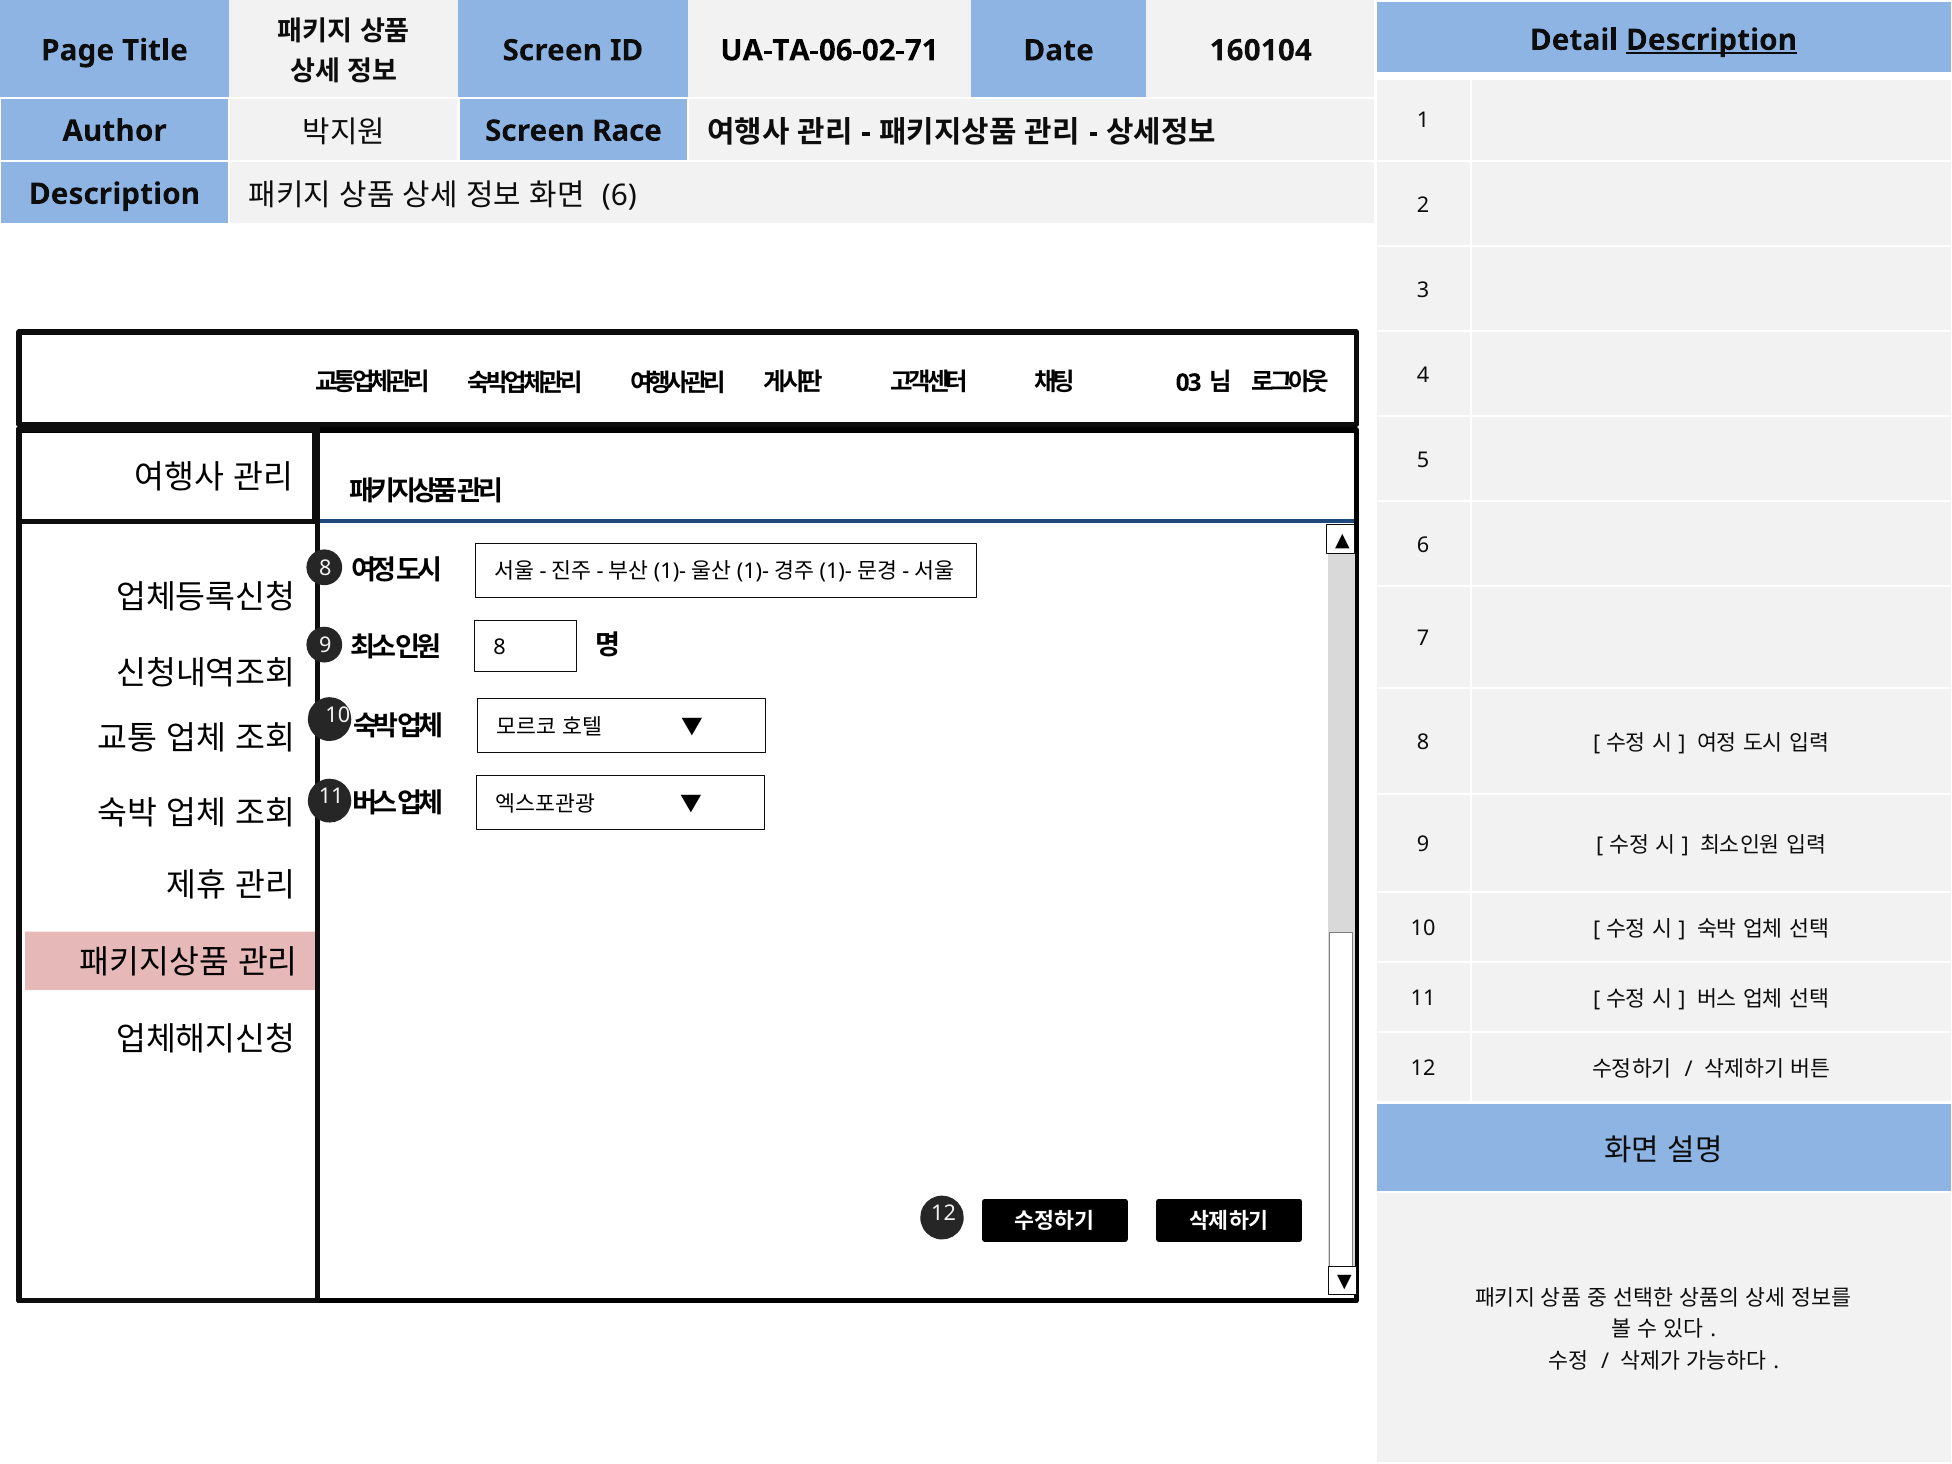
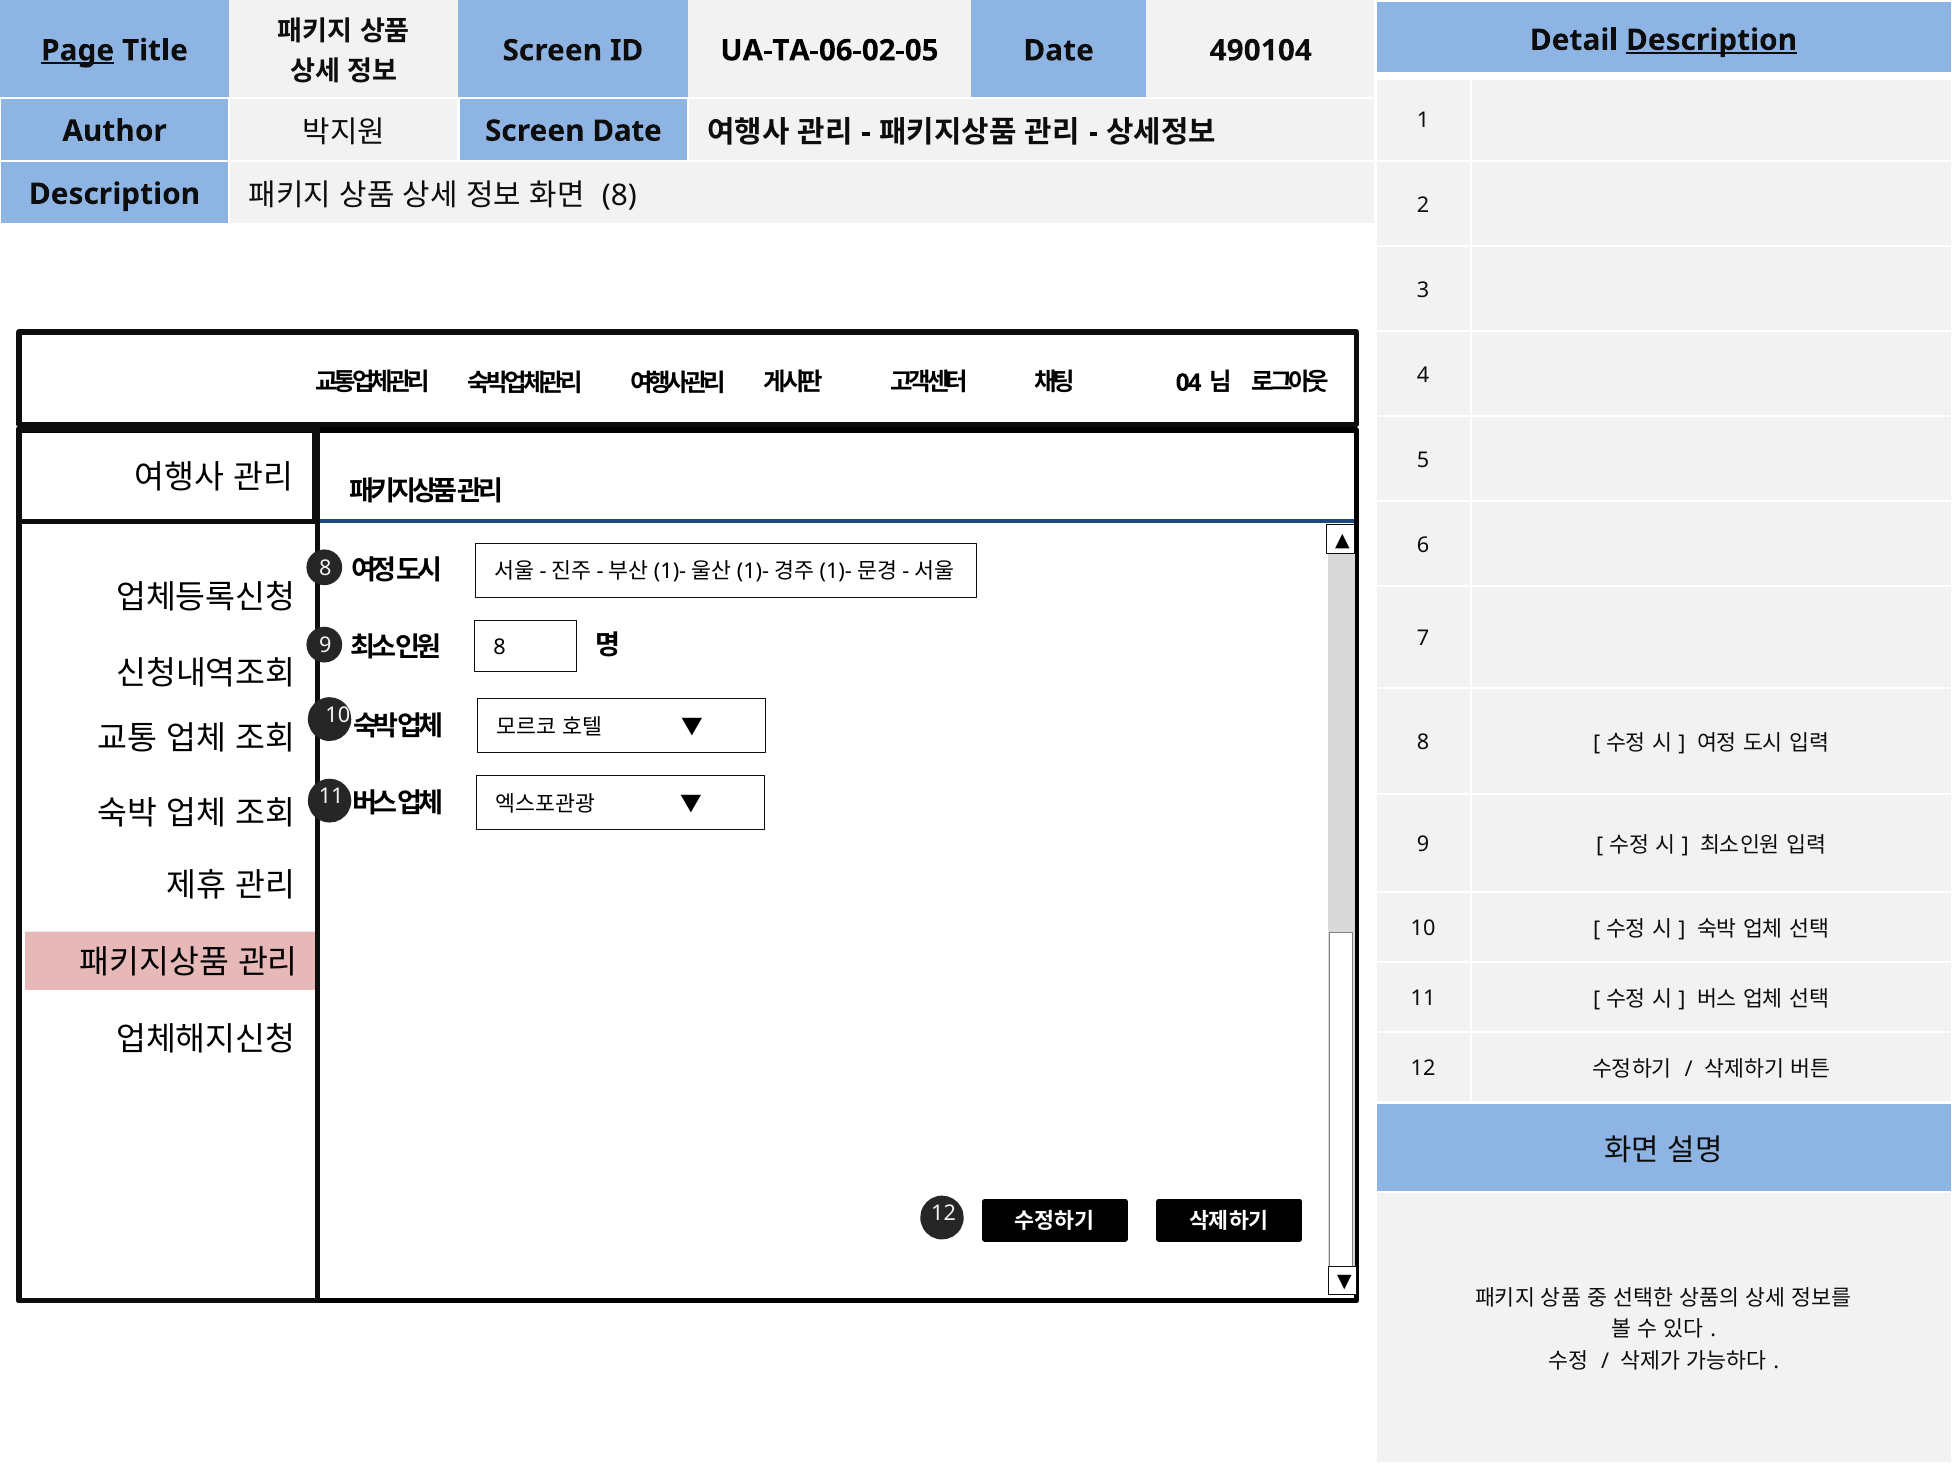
Page underline: none -> present (78, 51)
UA-TA-06-02-71: UA-TA-06-02-71 -> UA-TA-06-02-05 (829, 51)
160104: 160104 -> 490104 (1261, 51)
Screen Race: Race -> Date (627, 131)
6: 6 -> 8 (619, 196)
0 3: 3 -> 4 (1195, 383)
